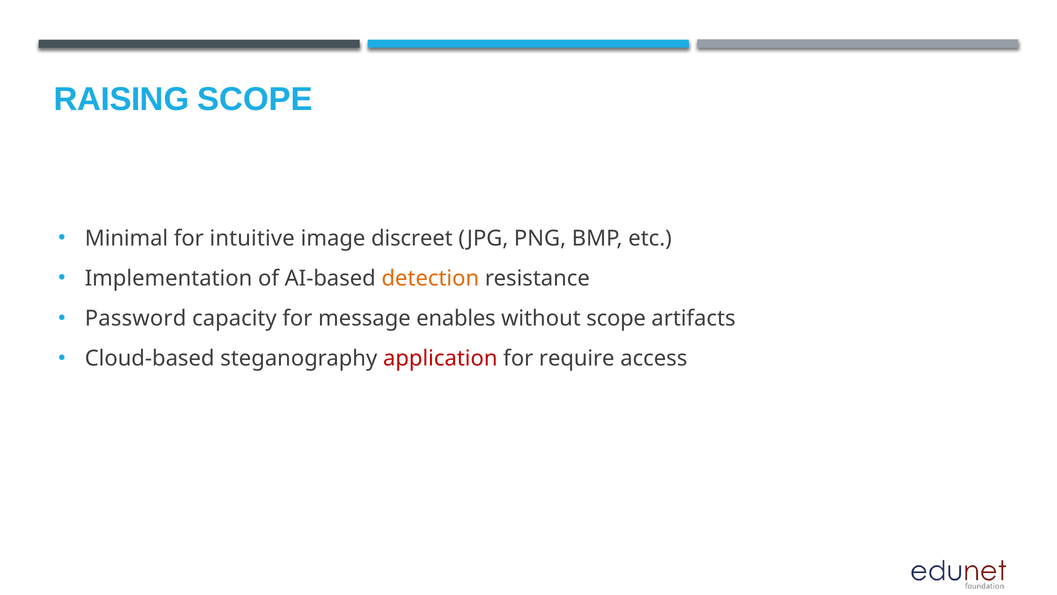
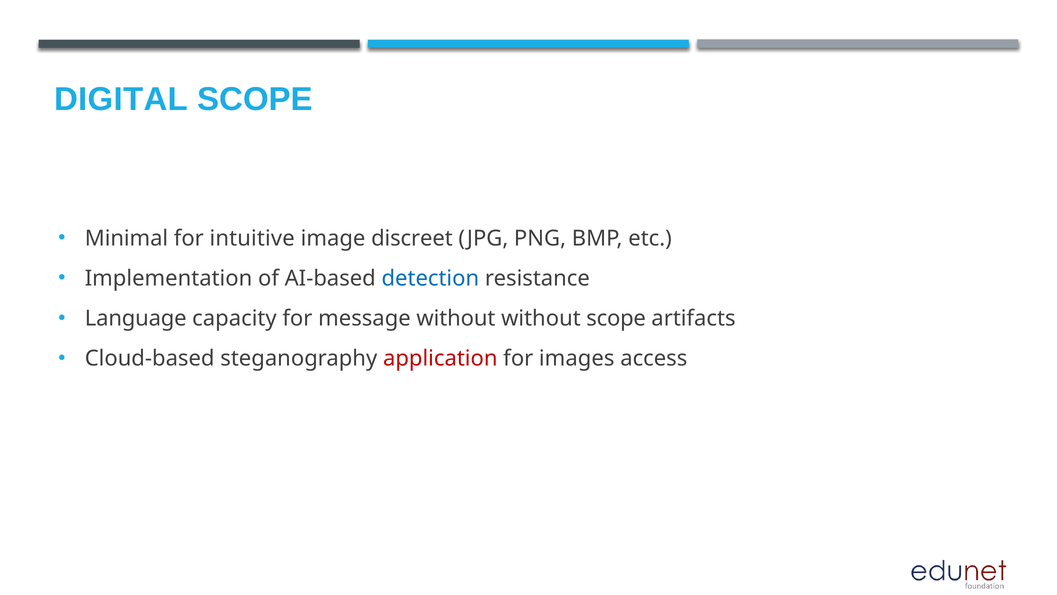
RAISING: RAISING -> DIGITAL (121, 99)
detection colour: orange -> blue (430, 278)
Password: Password -> Language (136, 318)
message enables: enables -> without (456, 318)
require: require -> images (577, 358)
